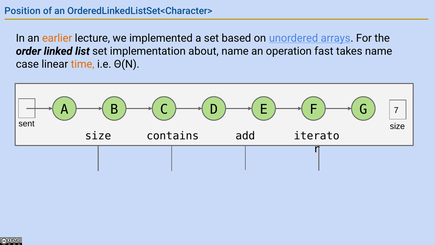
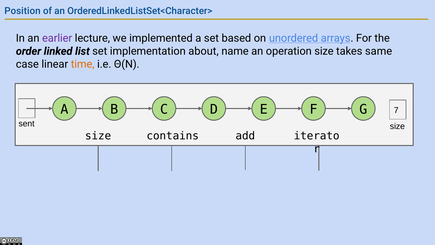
earlier colour: orange -> purple (57, 38)
operation fast: fast -> size (324, 51)
takes name: name -> same (379, 51)
